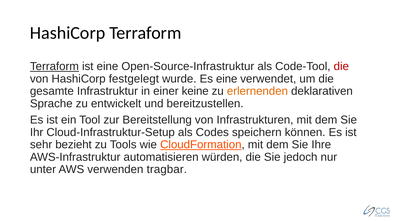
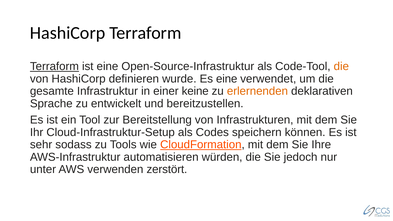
die colour: red -> orange (341, 66)
festgelegt: festgelegt -> definieren (134, 79)
bezieht: bezieht -> sodass (73, 145)
tragbar: tragbar -> zerstört (167, 169)
